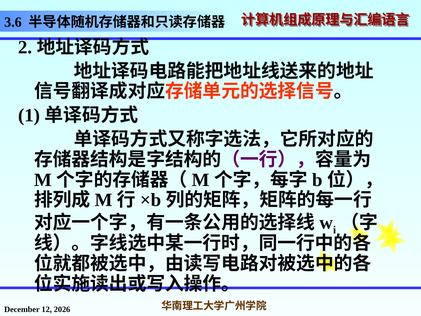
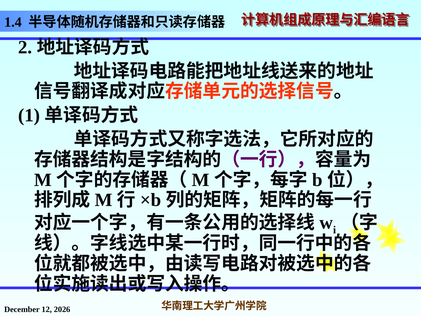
3.6: 3.6 -> 1.4 (13, 22)
